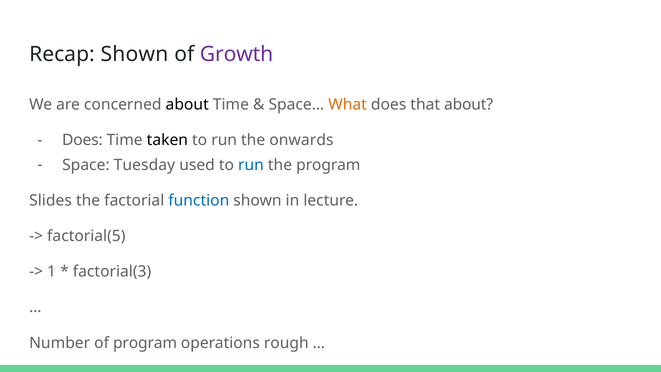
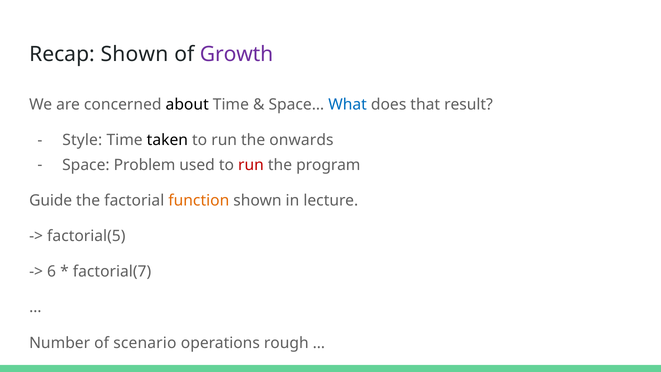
What colour: orange -> blue (348, 105)
that about: about -> result (469, 105)
Does: Does -> Style (82, 140)
Tuesday: Tuesday -> Problem (145, 165)
run colour: blue -> red (251, 165)
Slides: Slides -> Guide (51, 200)
function colour: blue -> orange (199, 200)
1: 1 -> 6 (52, 272)
factorial(3: factorial(3 -> factorial(7 (112, 272)
of program: program -> scenario (145, 343)
